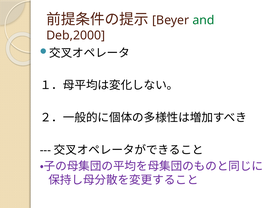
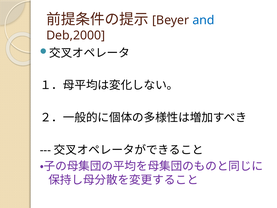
and colour: green -> blue (203, 20)
